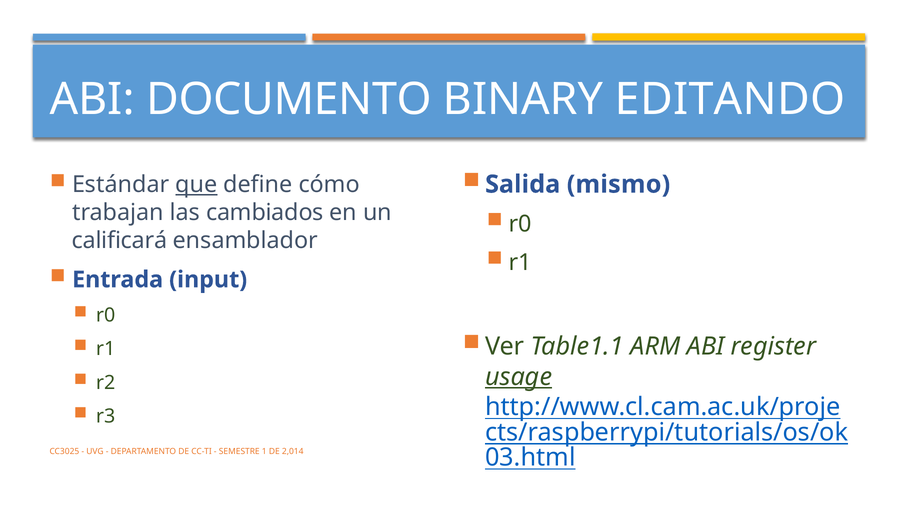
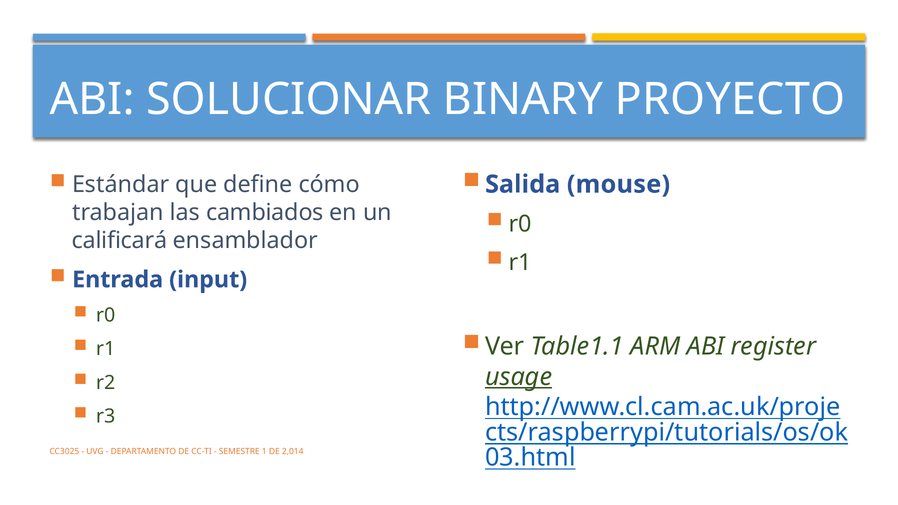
DOCUMENTO: DOCUMENTO -> SOLUCIONAR (289, 99)
EDITANDO: EDITANDO -> PROYECTO (730, 99)
mismo: mismo -> mouse (618, 184)
que underline: present -> none (196, 185)
